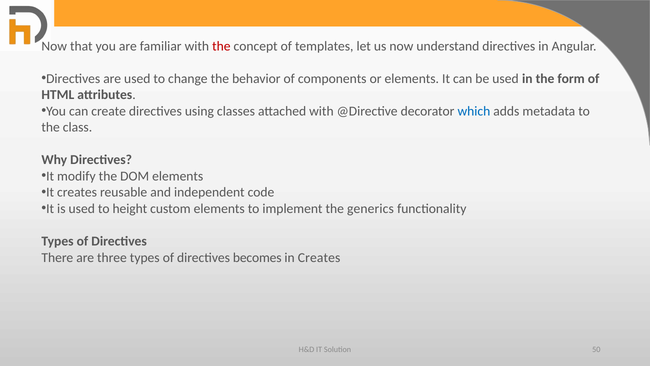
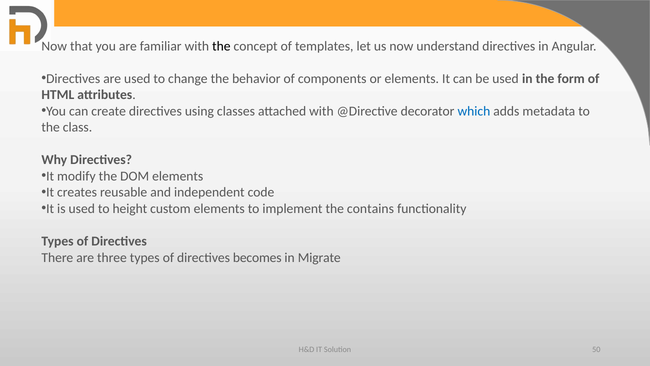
the colour: red -> black (221, 46)
generics: generics -> contains (370, 209)
in Creates: Creates -> Migrate (319, 257)
